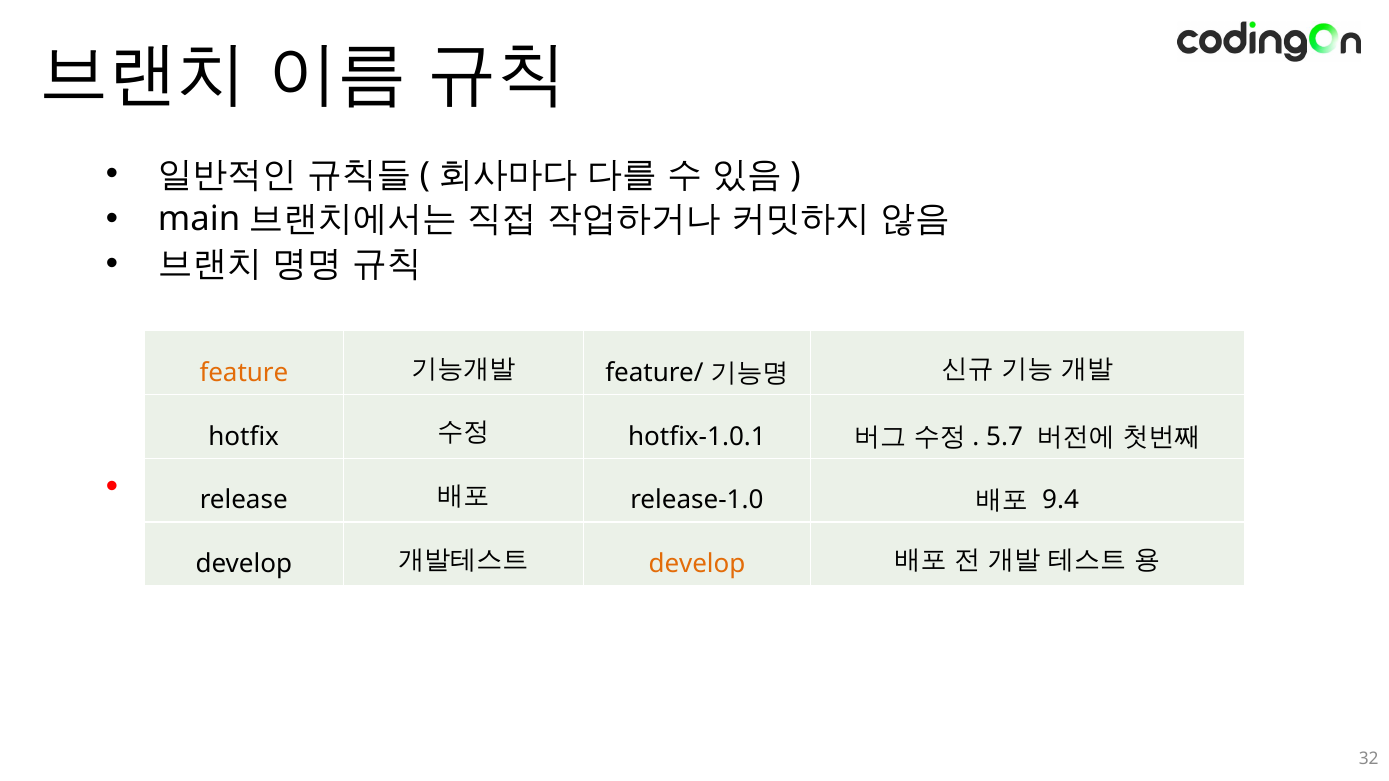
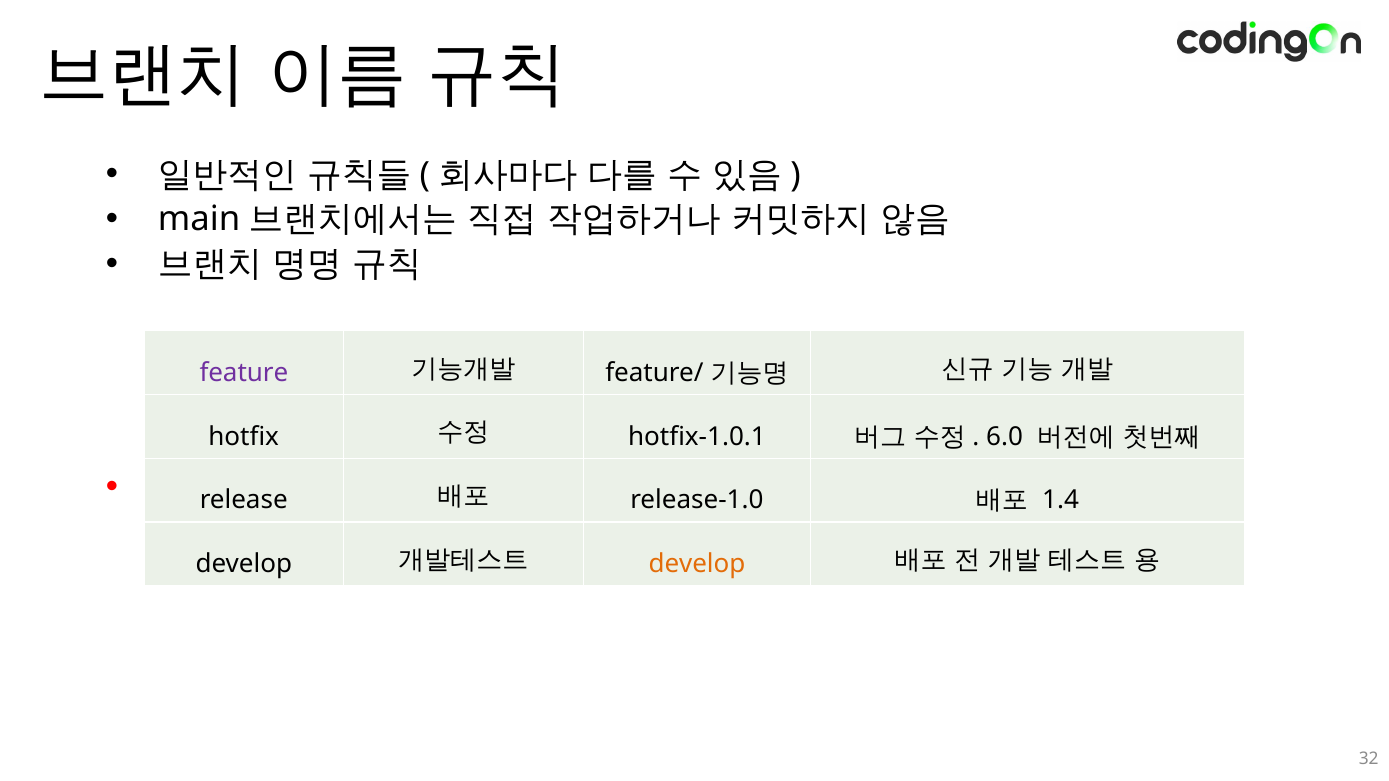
feature colour: orange -> purple (244, 373)
5.7: 5.7 -> 6.0 (1005, 437)
9.4: 9.4 -> 1.4 (1061, 501)
